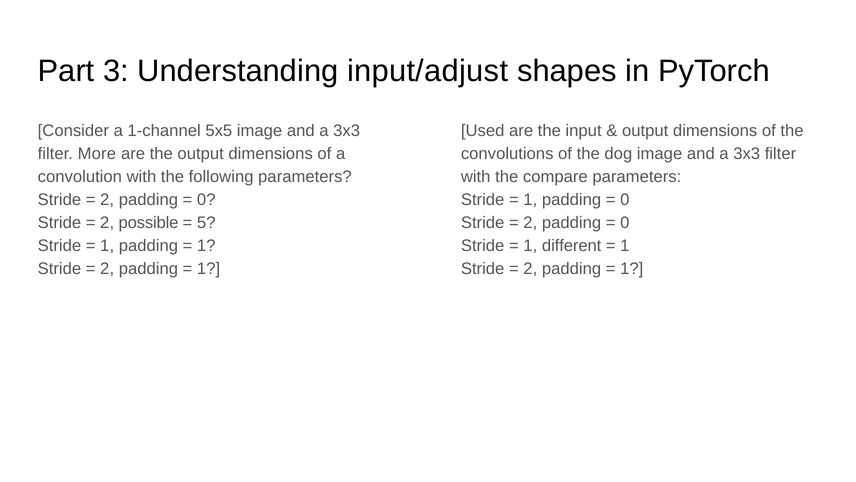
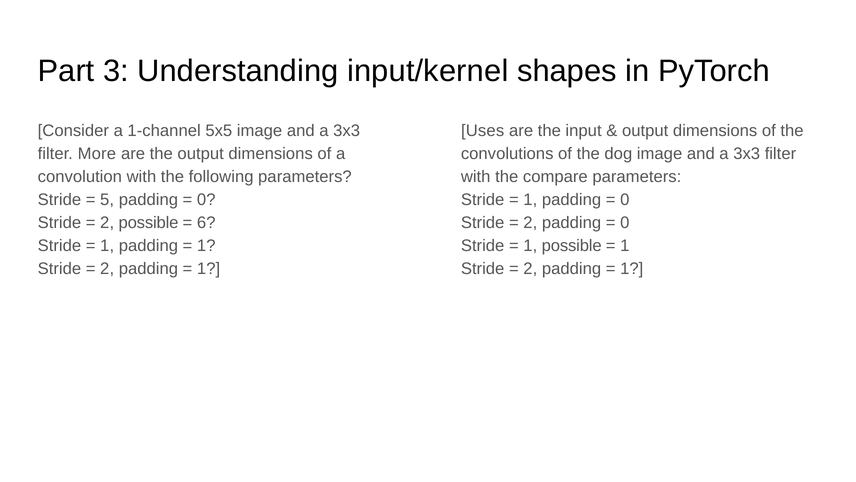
input/adjust: input/adjust -> input/kernel (428, 71)
Used: Used -> Uses (483, 131)
2: 2 -> 5 (107, 199)
5: 5 -> 6 (206, 222)
1 different: different -> possible (572, 245)
